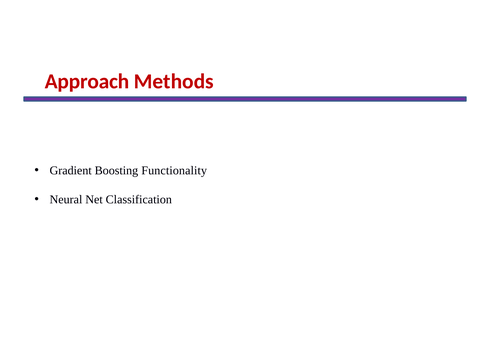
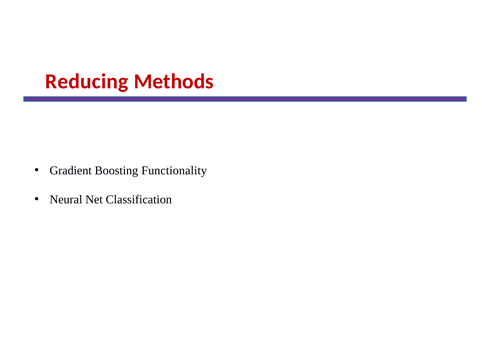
Approach: Approach -> Reducing (87, 82)
